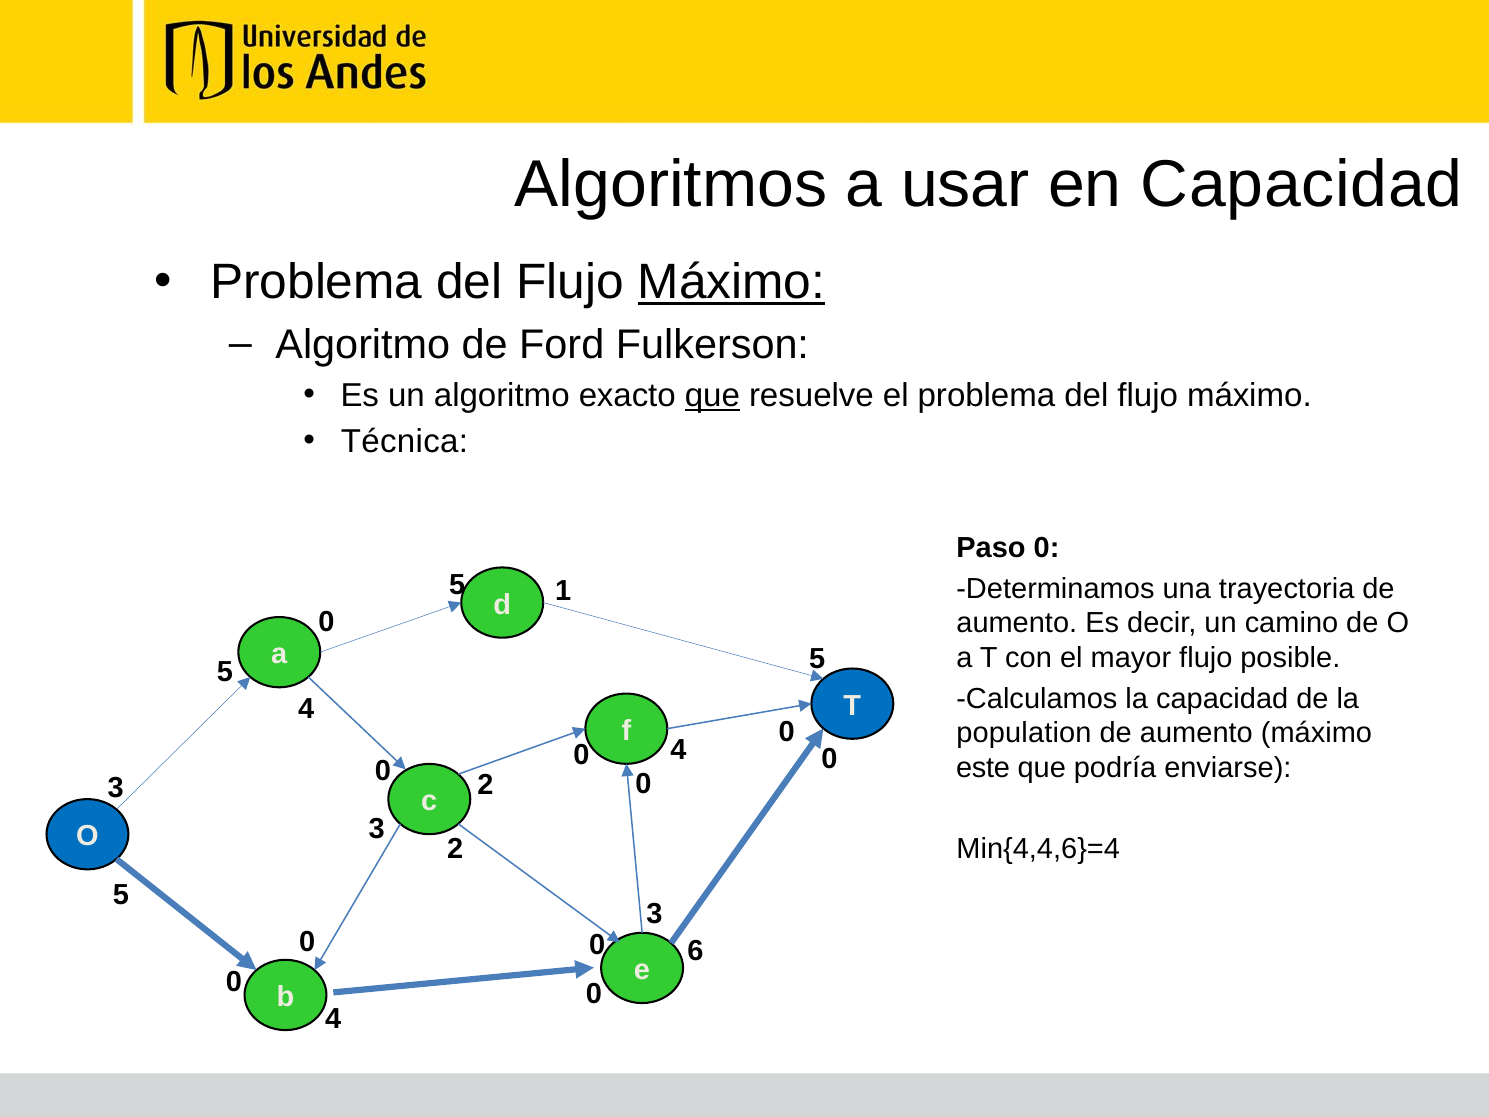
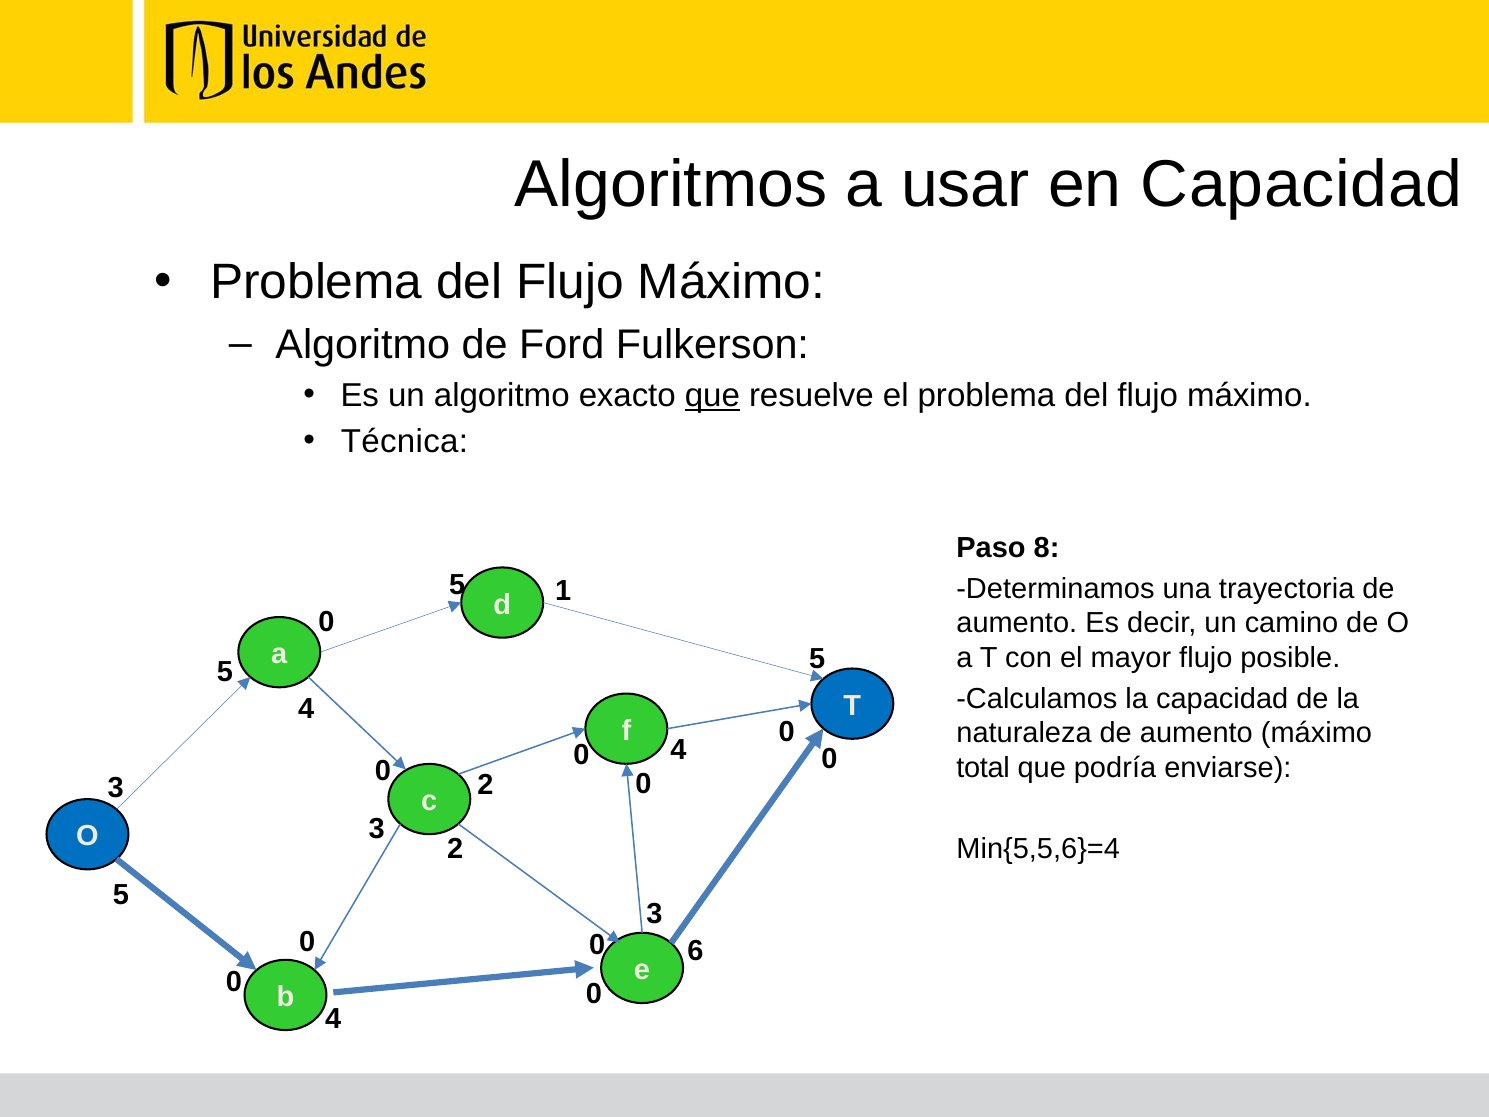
Máximo underline: present -> none (731, 282)
Paso 0: 0 -> 8 (1047, 548)
population: population -> naturaleza (1024, 733)
este: este -> total (983, 768)
Min{4,4,6}=4: Min{4,4,6}=4 -> Min{5,5,6}=4 (1038, 849)
